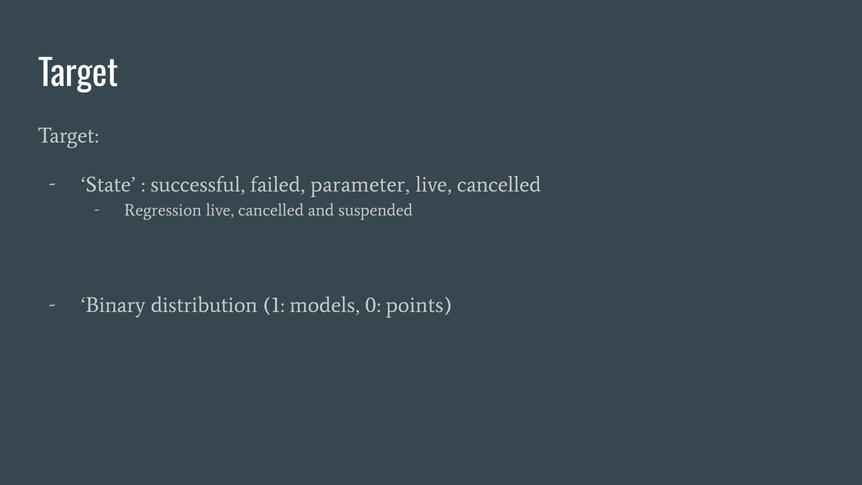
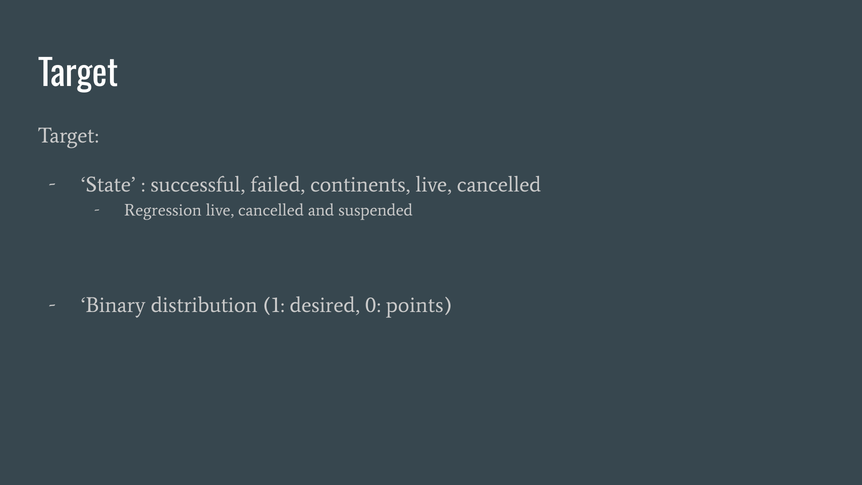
parameter: parameter -> continents (360, 184)
models: models -> desired (325, 305)
